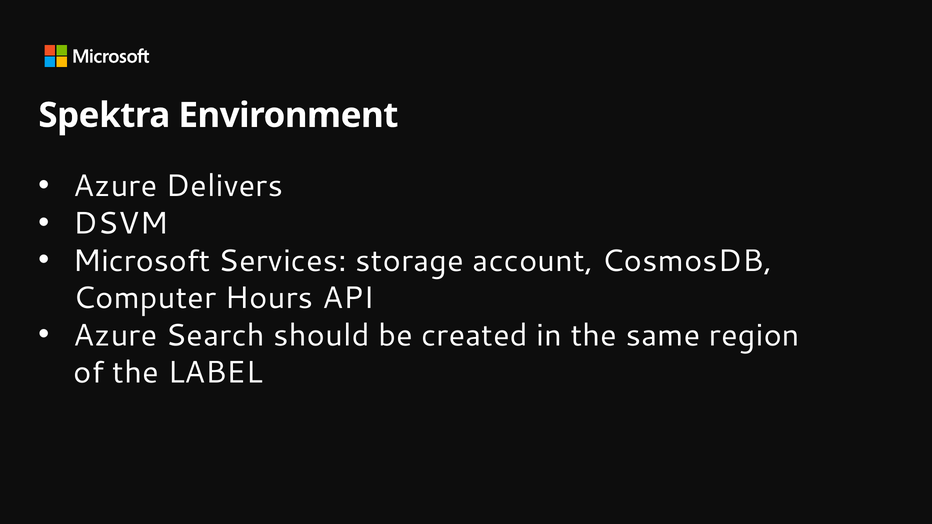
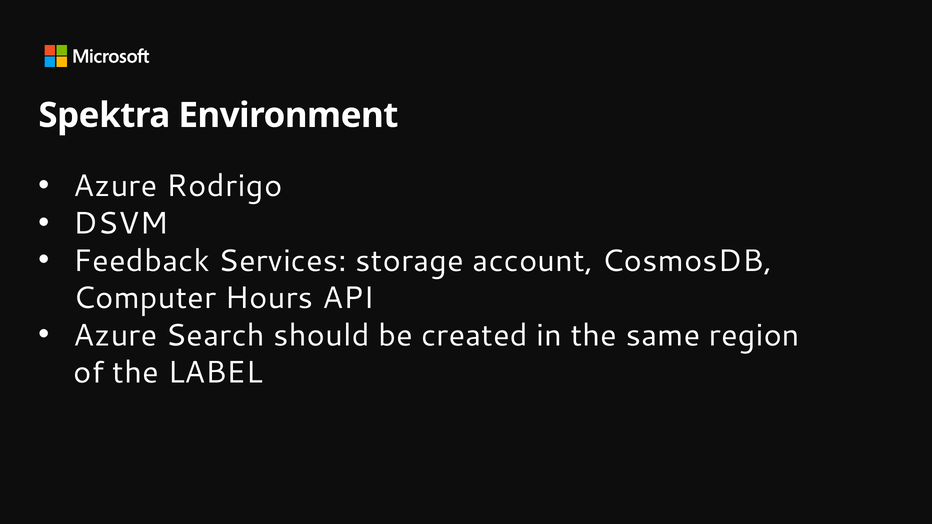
Delivers: Delivers -> Rodrigo (224, 186)
Microsoft: Microsoft -> Feedback (142, 261)
